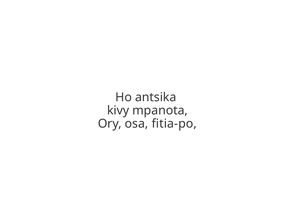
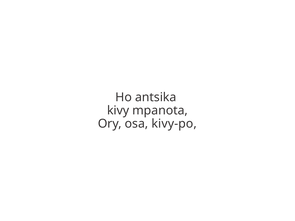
fitia-po: fitia-po -> kivy-po (174, 124)
